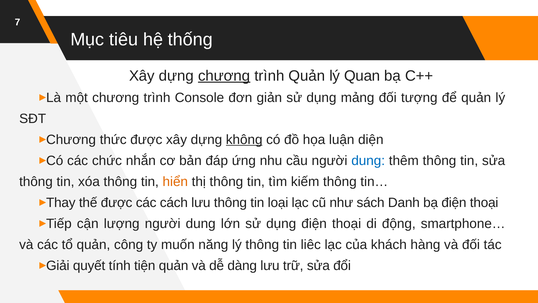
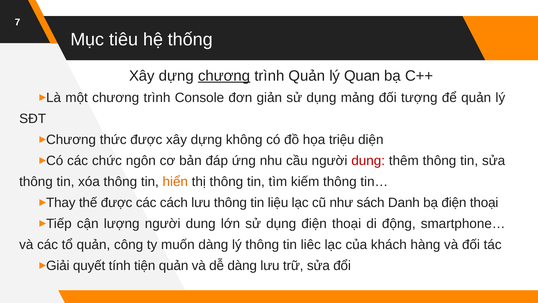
không underline: present -> none (244, 139)
luận: luận -> triệu (342, 139)
nhắn: nhắn -> ngôn (141, 160)
dung colour: blue -> red (368, 160)
loại: loại -> liệu (278, 202)
muốn năng: năng -> dàng (213, 244)
